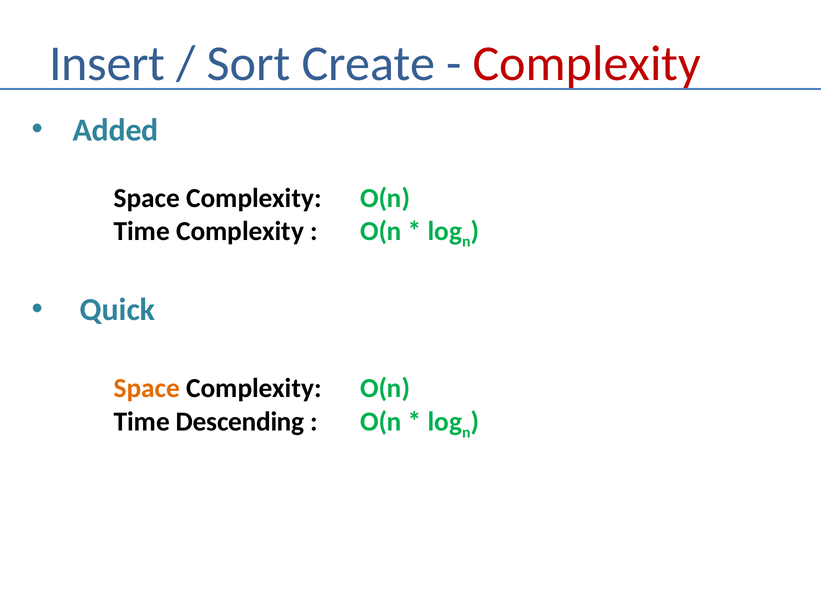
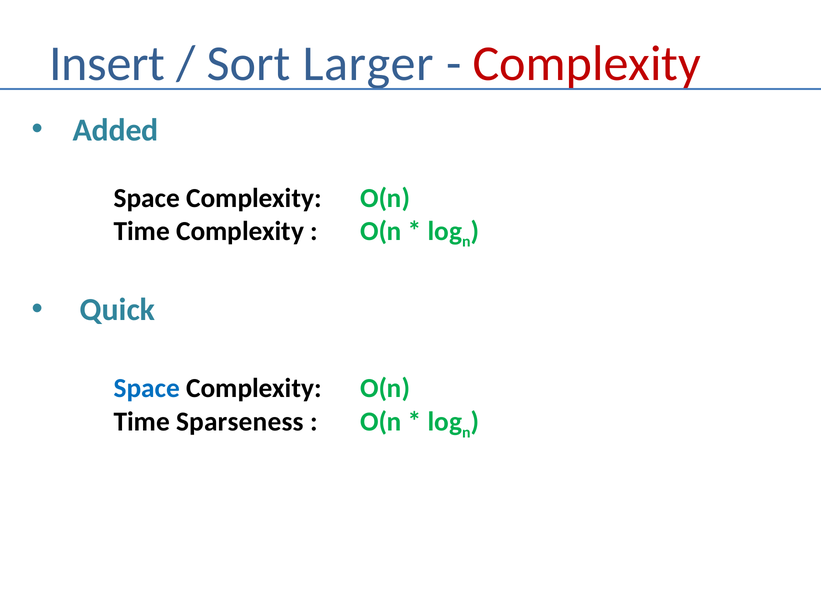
Create: Create -> Larger (368, 64)
Space colour: orange -> blue (147, 388)
Descending: Descending -> Sparseness (240, 422)
